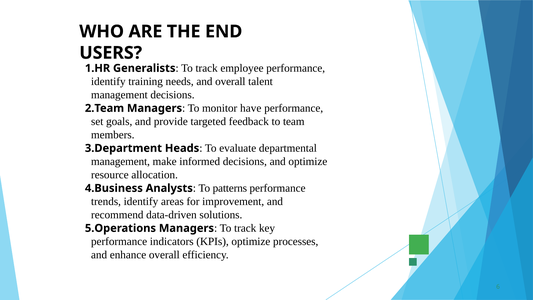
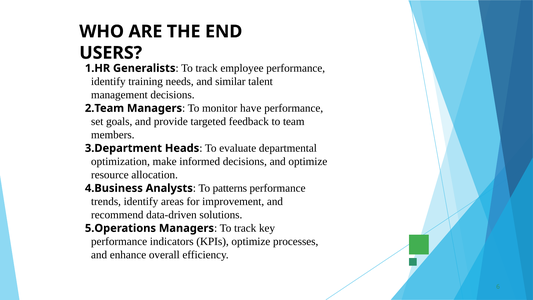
and overall: overall -> similar (230, 81)
management: management -> optimization (120, 161)
